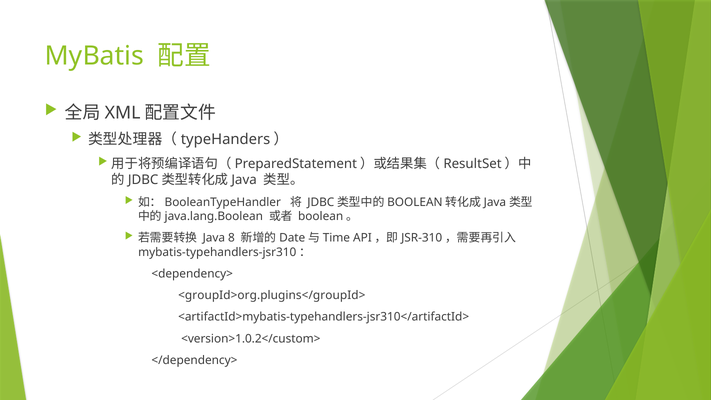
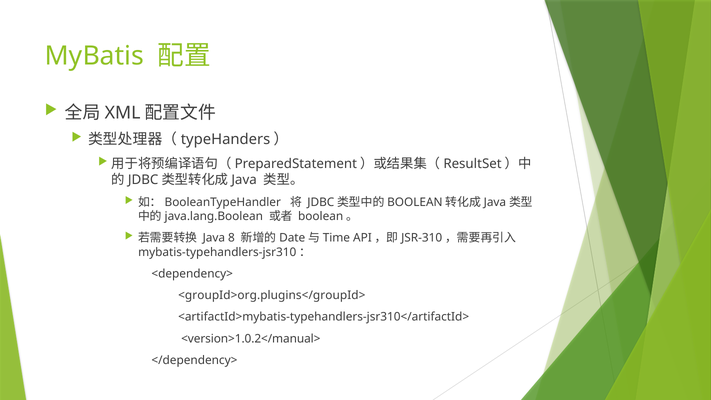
<version>1.0.2</custom>: <version>1.0.2</custom> -> <version>1.0.2</manual> (251, 339)
